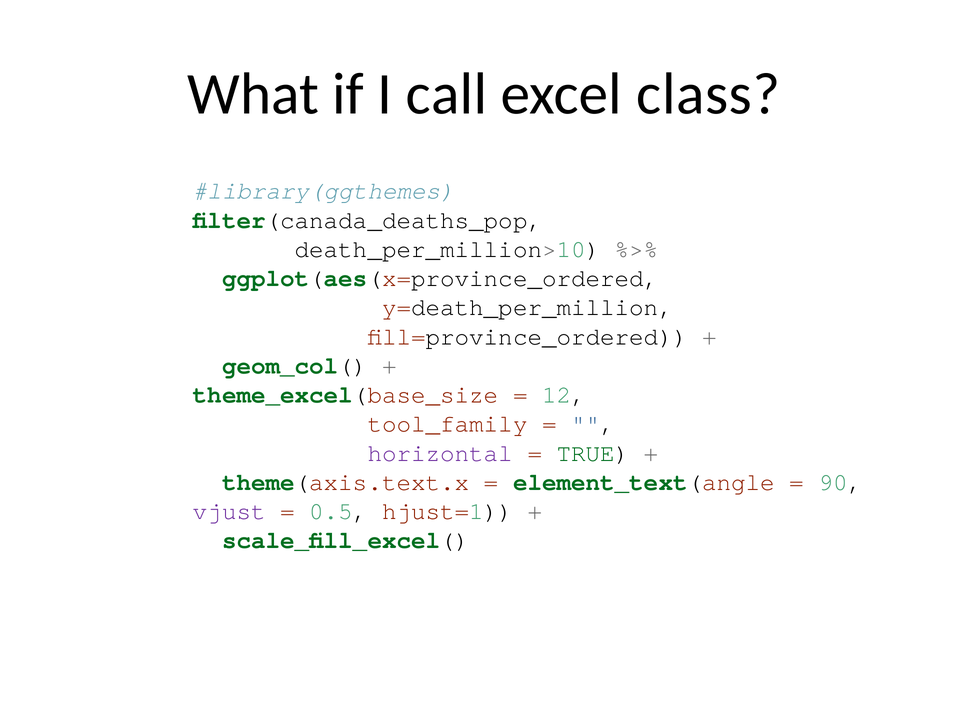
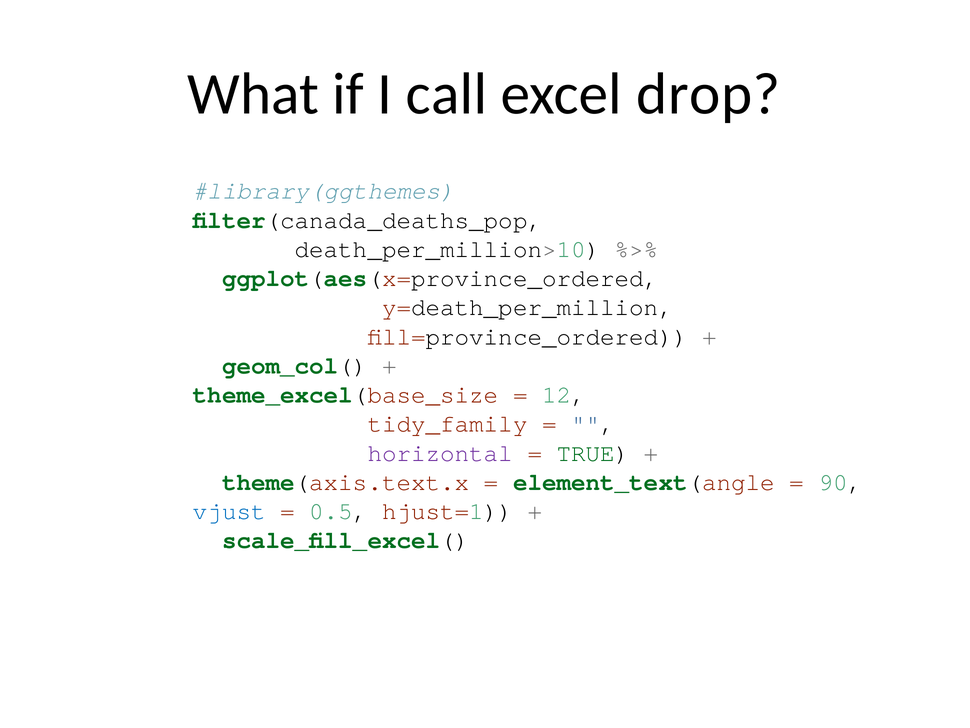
class: class -> drop (708, 94)
tool_family: tool_family -> tidy_family (448, 424)
vjust colour: purple -> blue (229, 511)
